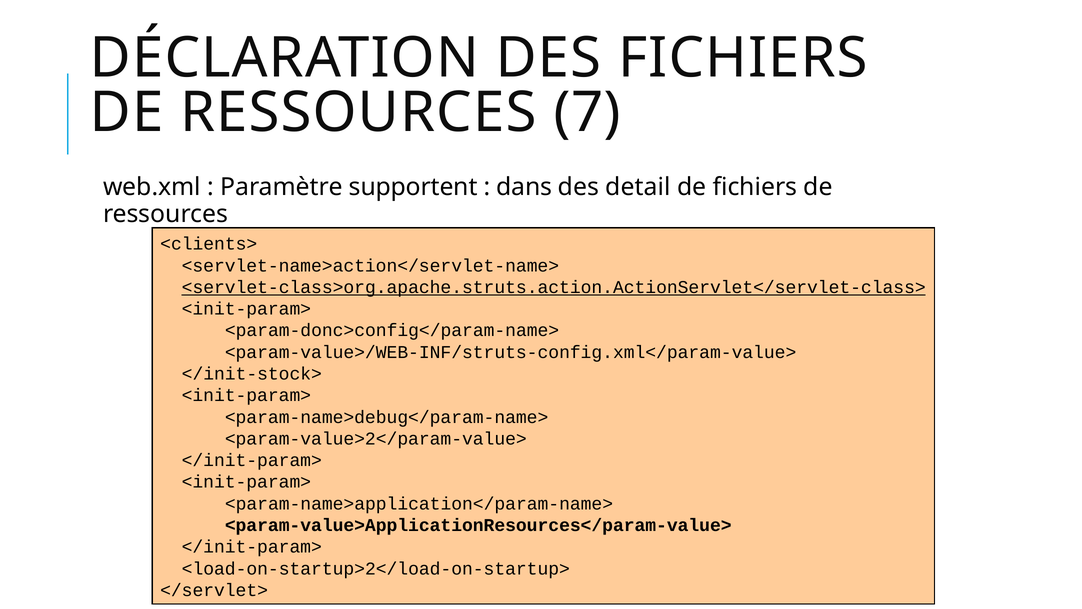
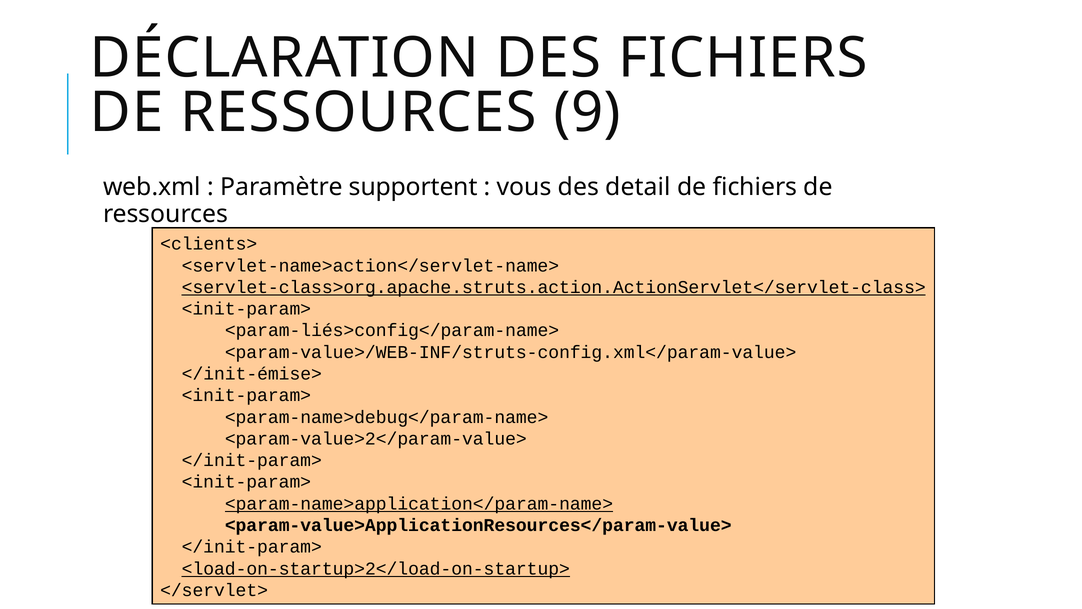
7: 7 -> 9 (587, 112)
dans: dans -> vous (524, 187)
<param-donc>config</param-name>: <param-donc>config</param-name> -> <param-liés>config</param-name> (392, 330)
</init-stock>: </init-stock> -> </init-émise> (252, 374)
<param-name>application</param-name> underline: none -> present (419, 503)
<load-on-startup>2</load-on-startup> underline: none -> present (376, 568)
